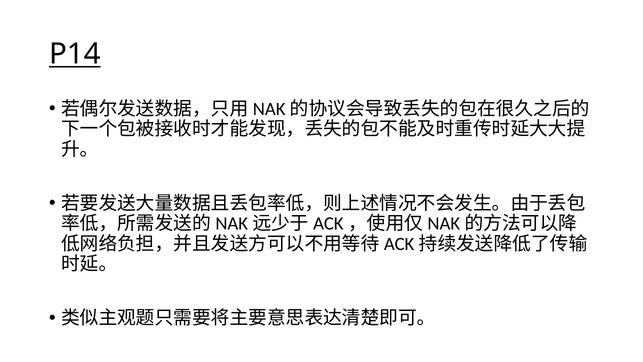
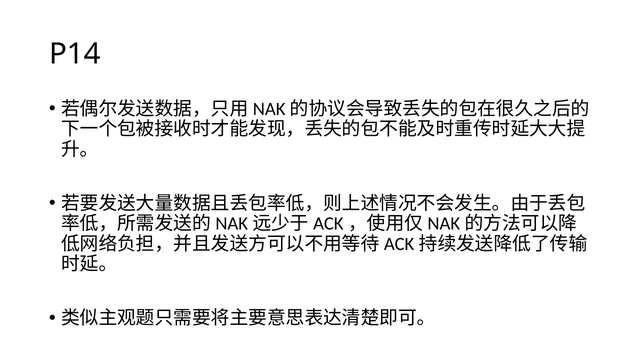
P14 underline: present -> none (75, 54)
